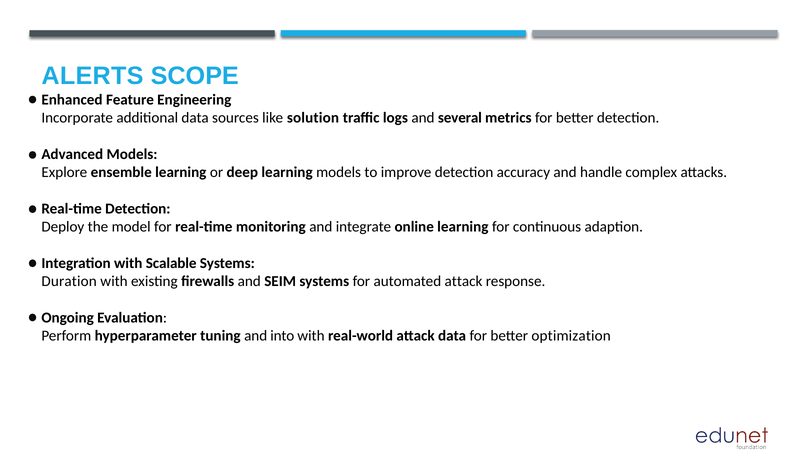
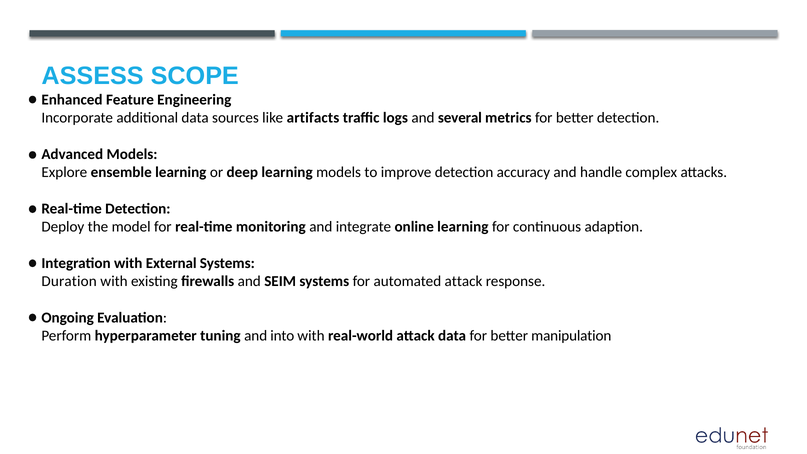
ALERTS: ALERTS -> ASSESS (93, 76)
solution: solution -> artifacts (313, 118)
Scalable: Scalable -> External (171, 263)
optimization: optimization -> manipulation (571, 336)
